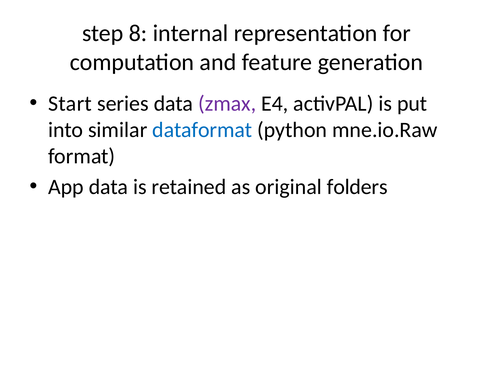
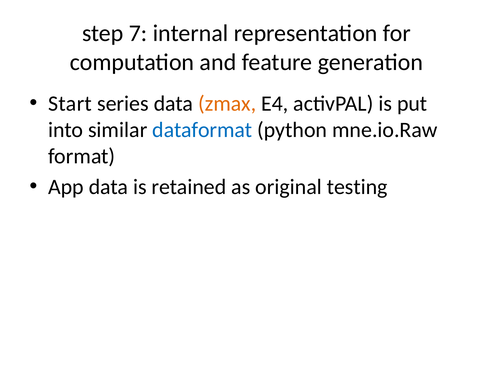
8: 8 -> 7 (138, 33)
zmax colour: purple -> orange (227, 103)
folders: folders -> testing (357, 187)
